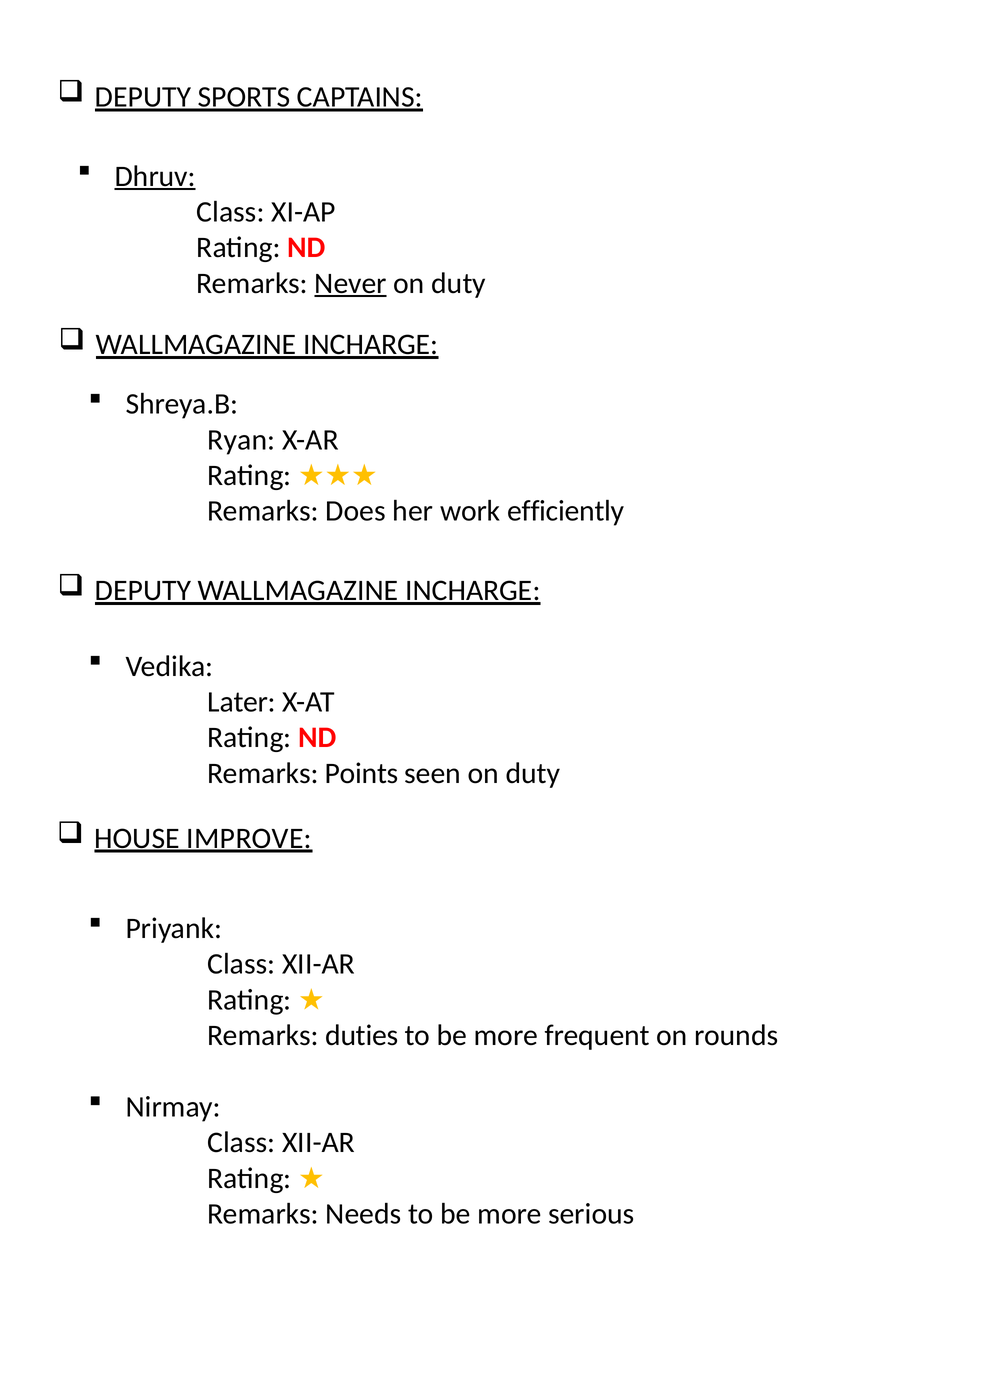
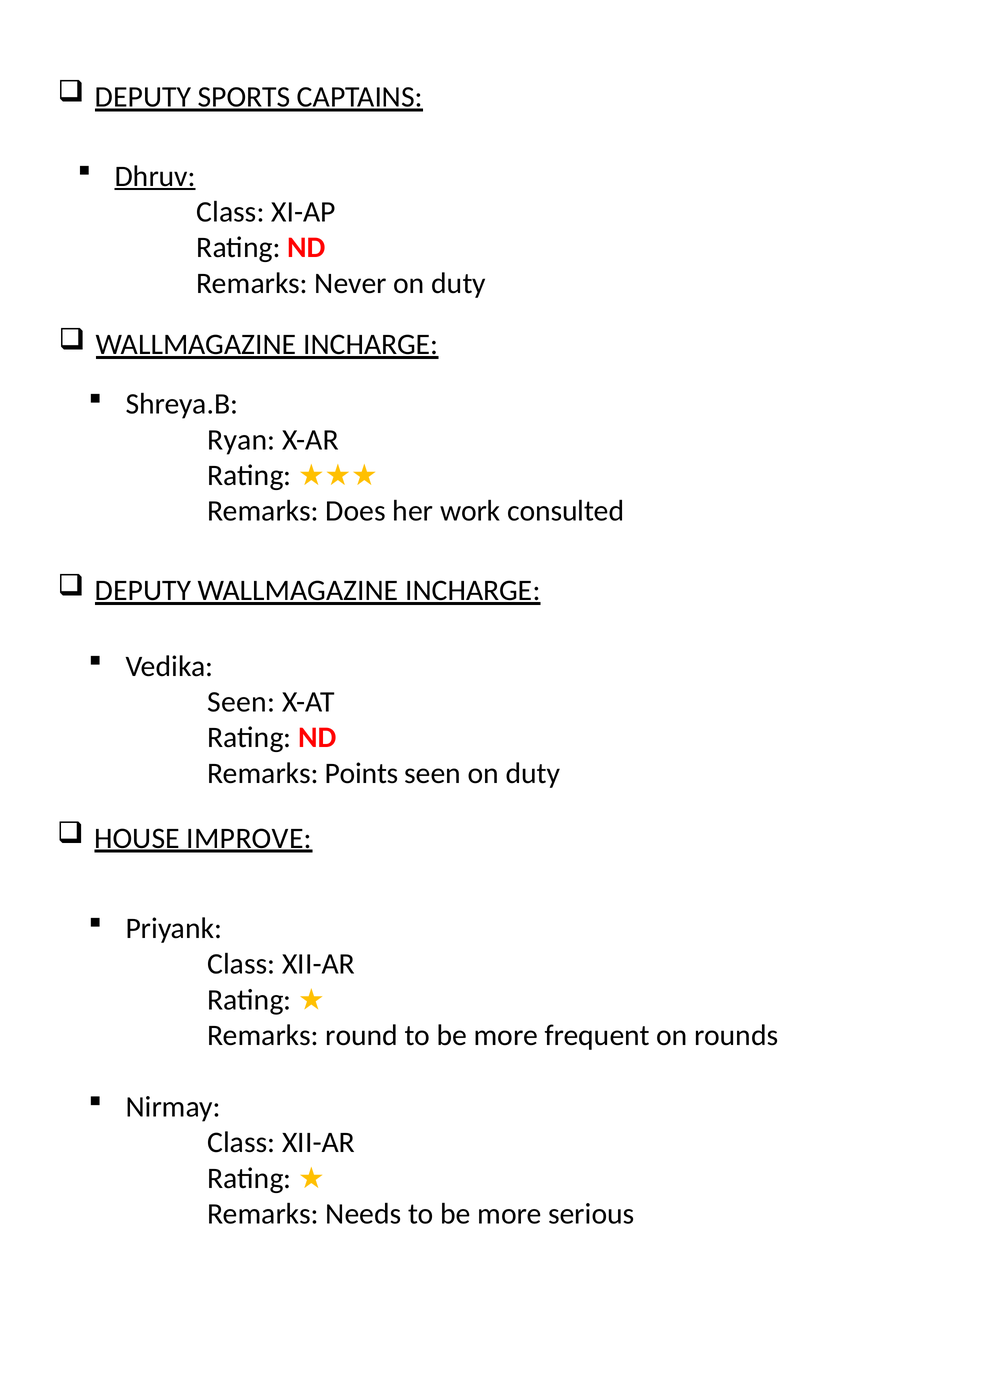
Never underline: present -> none (351, 283)
efficiently: efficiently -> consulted (566, 511)
Later: Later -> Seen (241, 702)
duties: duties -> round (362, 1036)
